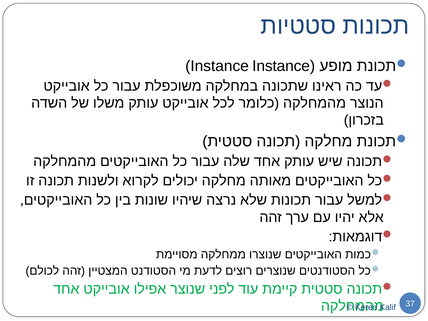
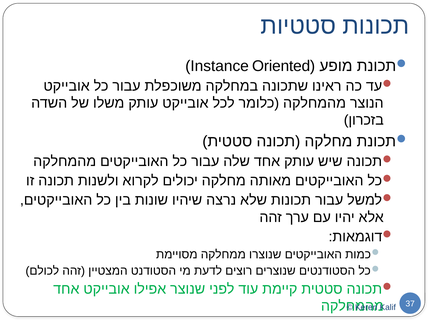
Instance Instance: Instance -> Oriented (281, 66)
